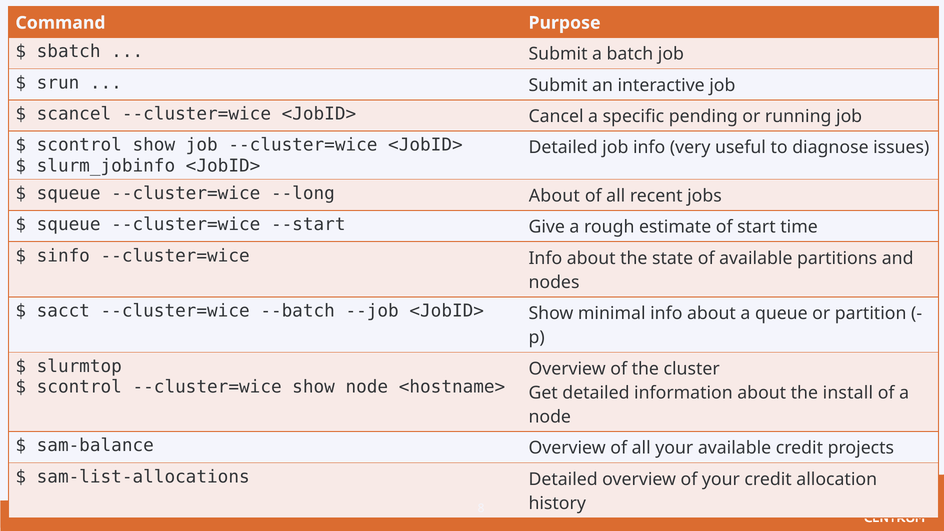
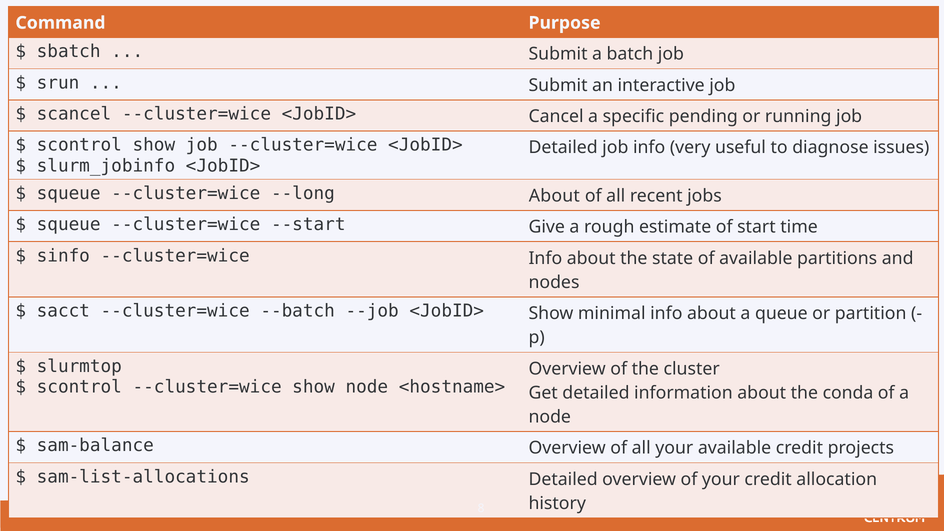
install: install -> conda (848, 393)
